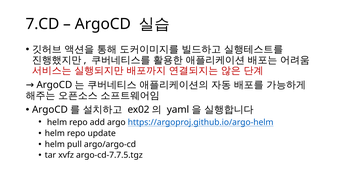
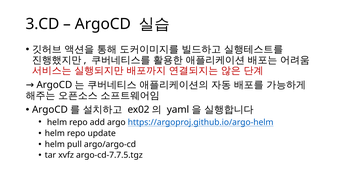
7.CD: 7.CD -> 3.CD (42, 24)
